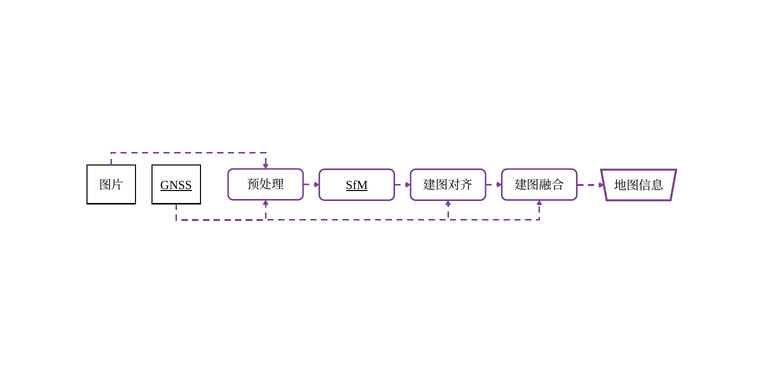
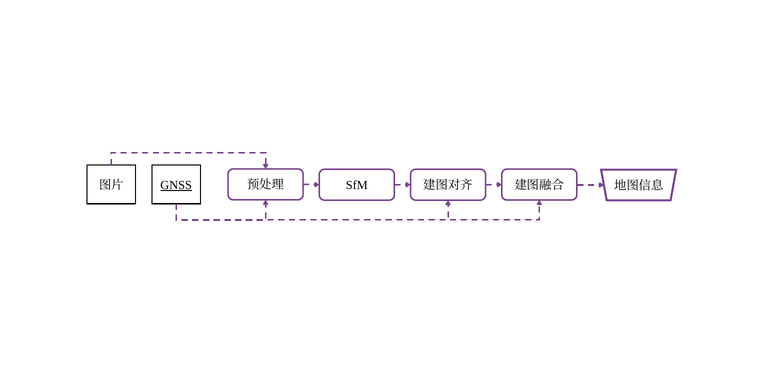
SfM underline: present -> none (357, 185)
